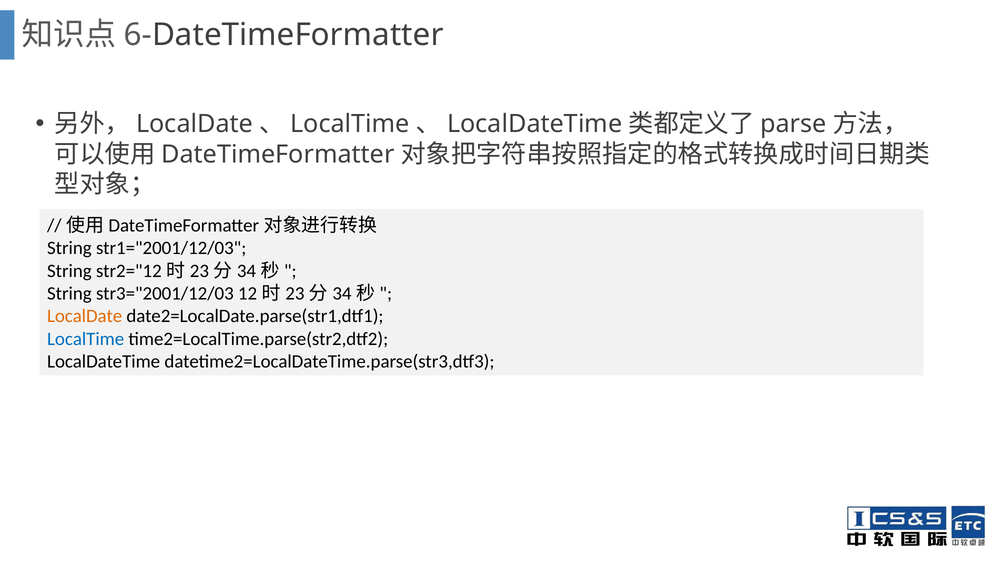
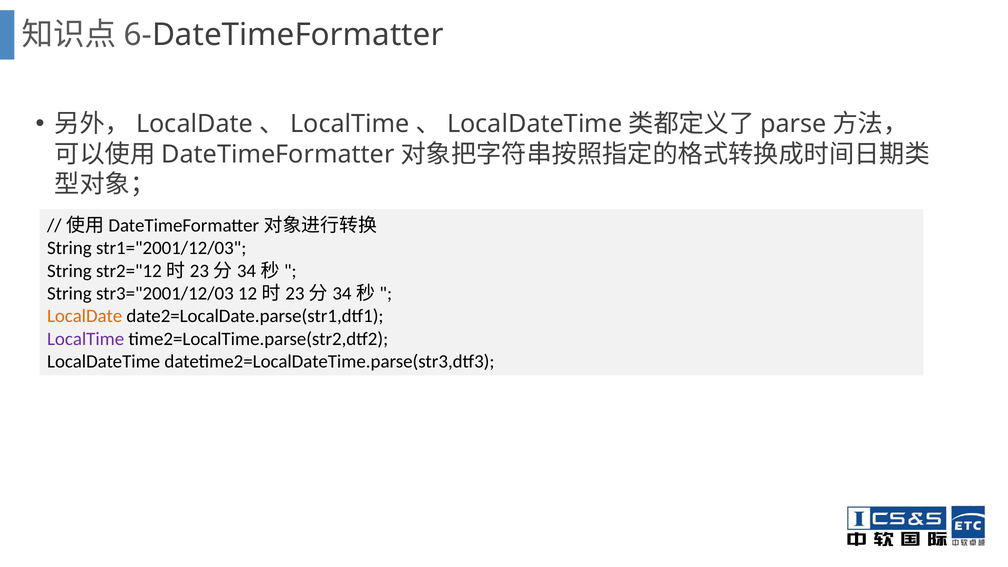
LocalTime colour: blue -> purple (86, 339)
